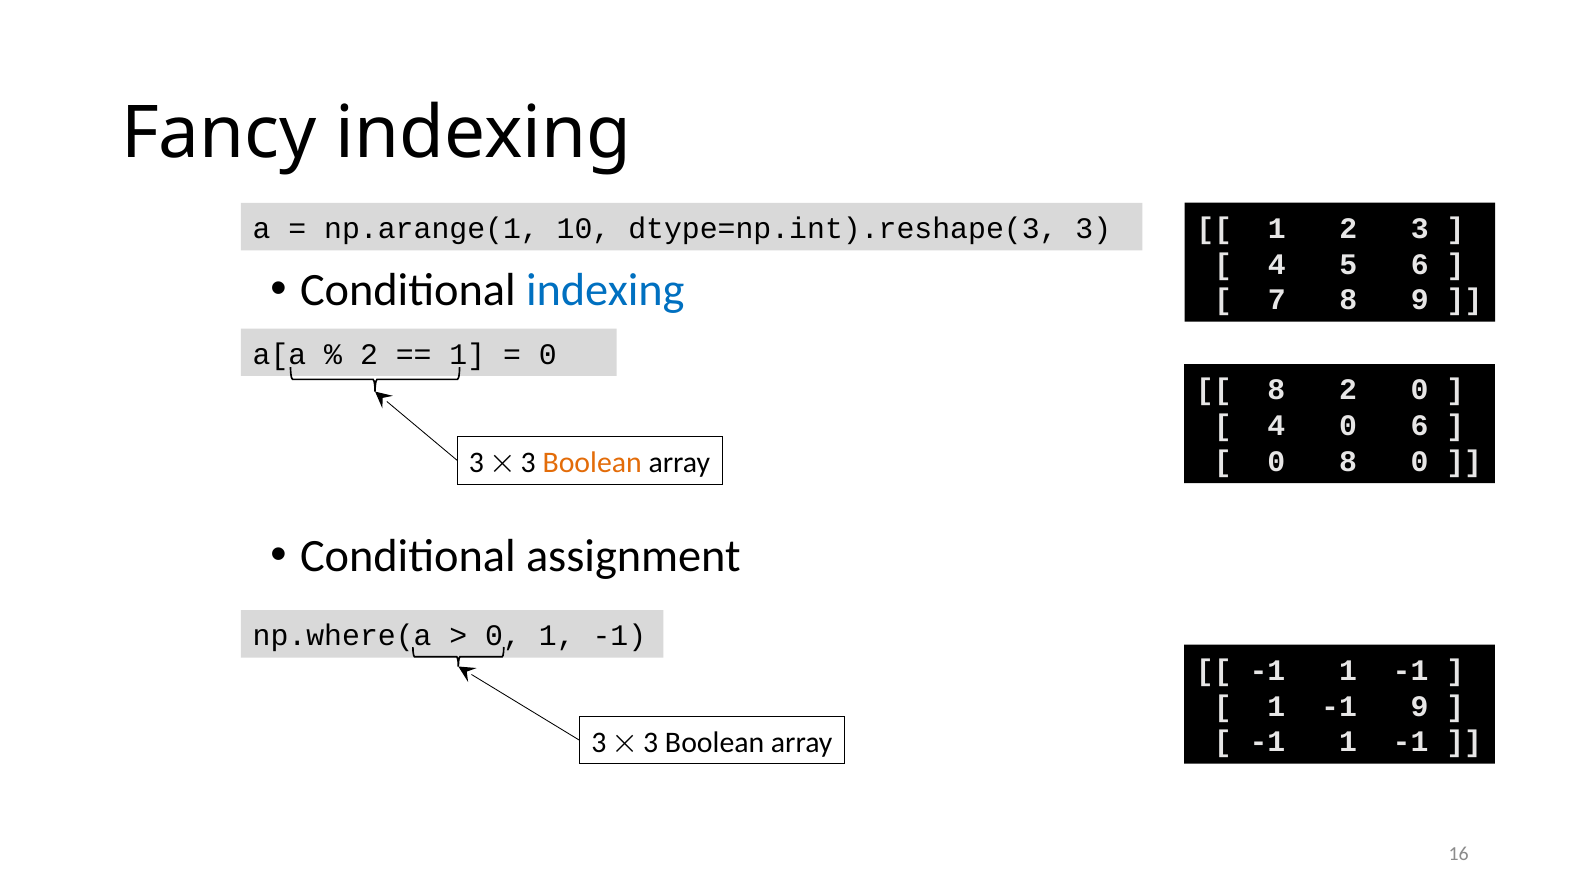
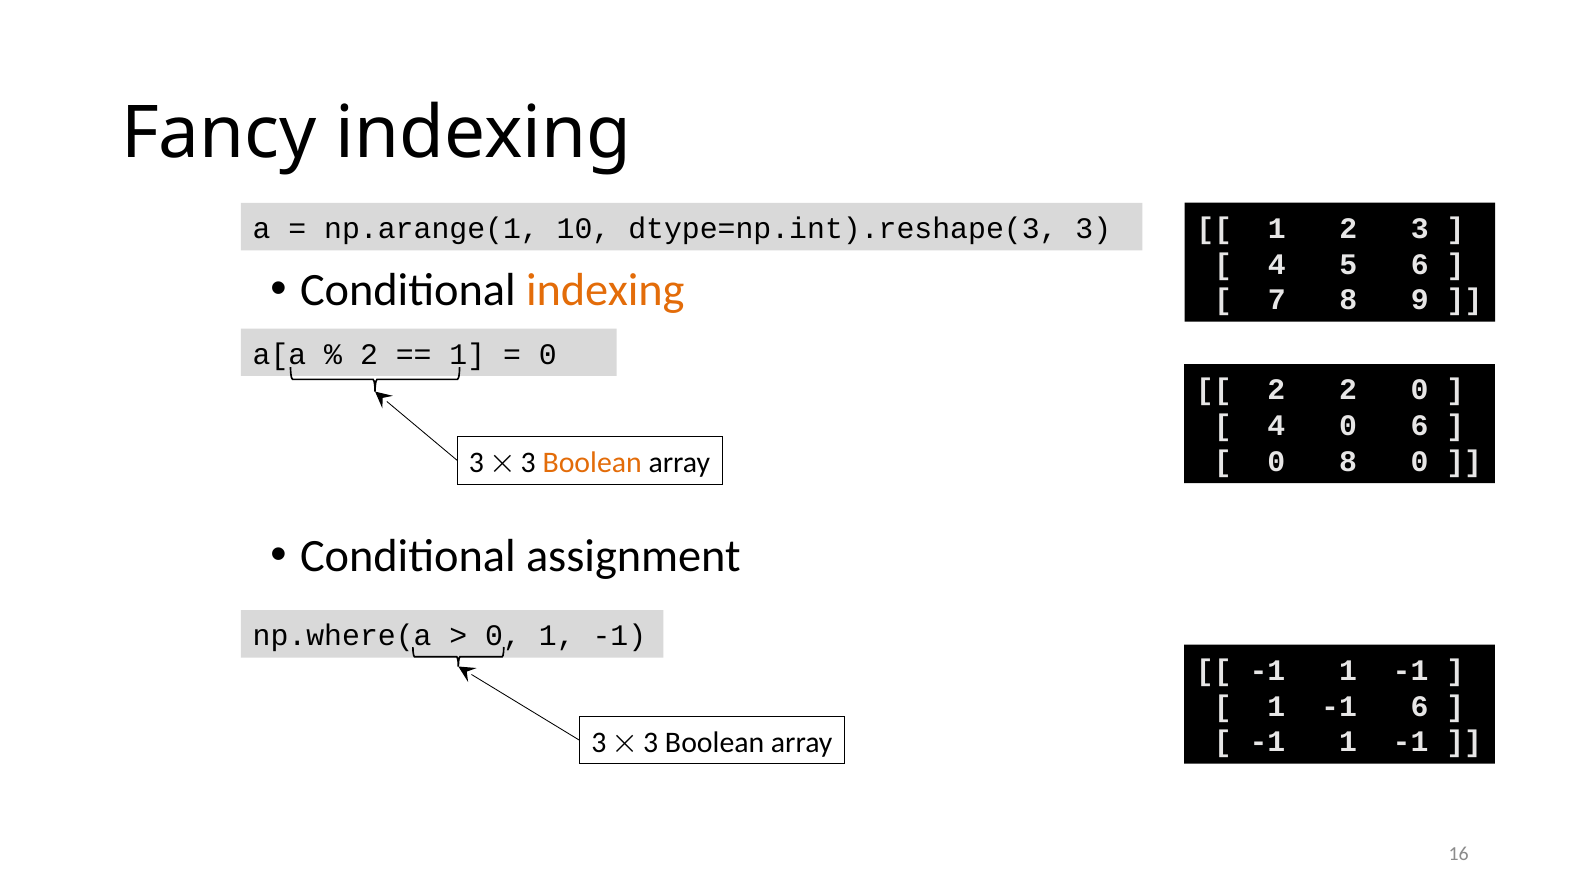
indexing colour: blue -> orange (605, 290)
8: 8 -> 2 (1276, 390)
-1 9: 9 -> 6 (1420, 707)
